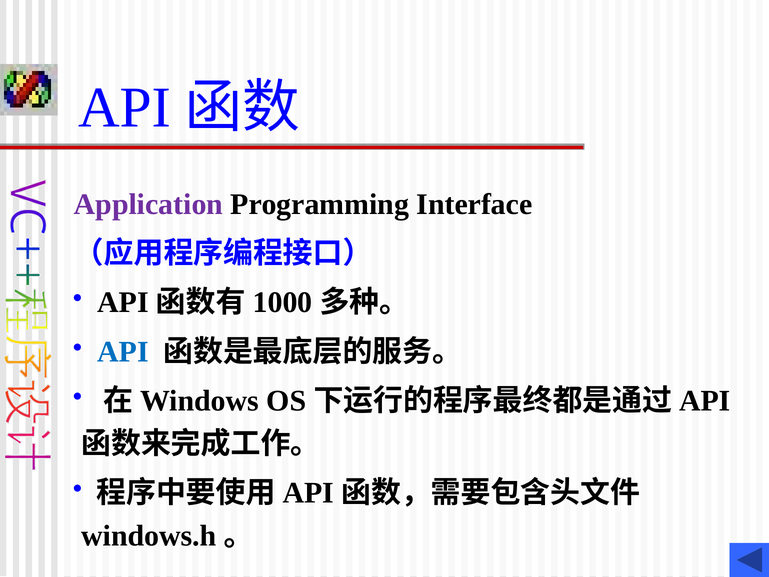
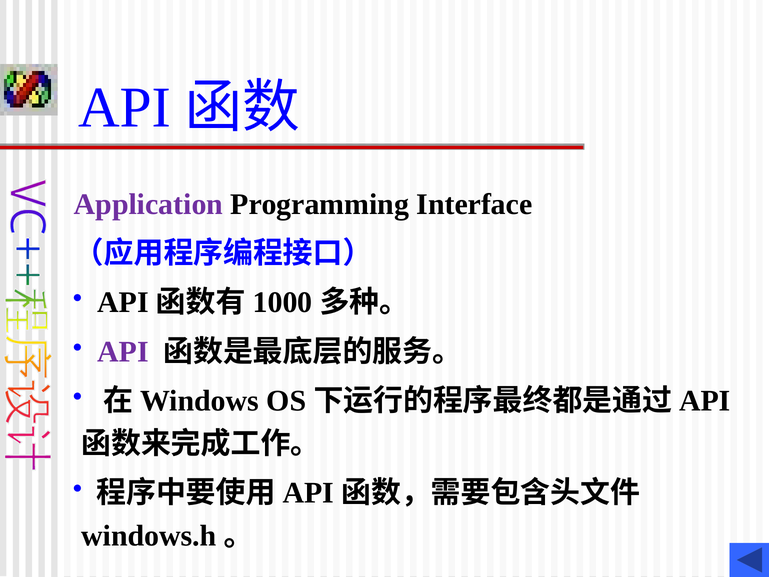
API colour: blue -> purple (123, 351)
